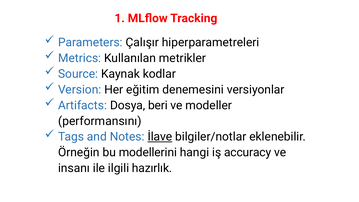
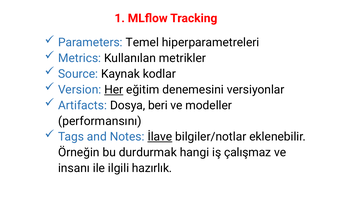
Çalışır: Çalışır -> Temel (142, 42)
Her underline: none -> present (114, 90)
modellerini: modellerini -> durdurmak (148, 152)
accuracy: accuracy -> çalışmaz (248, 152)
